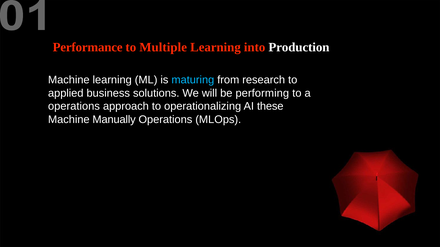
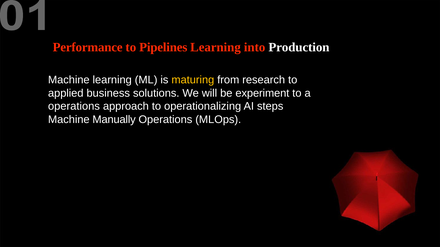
Multiple: Multiple -> Pipelines (163, 47)
maturing colour: light blue -> yellow (193, 80)
performing: performing -> experiment (262, 93)
these: these -> steps (270, 106)
